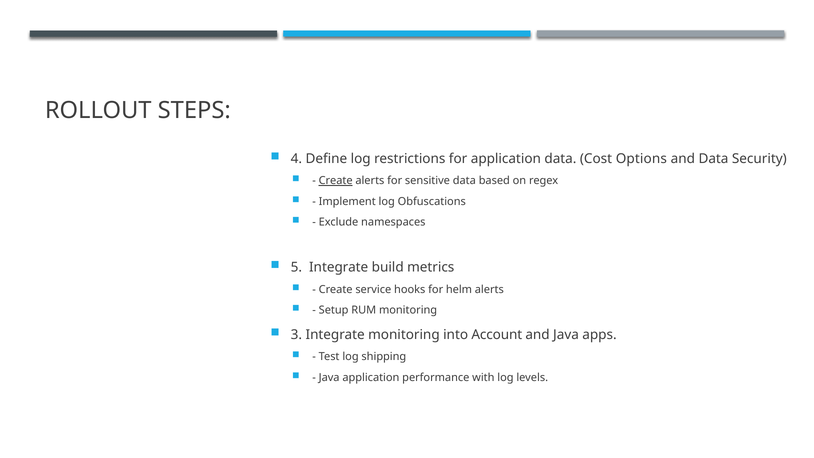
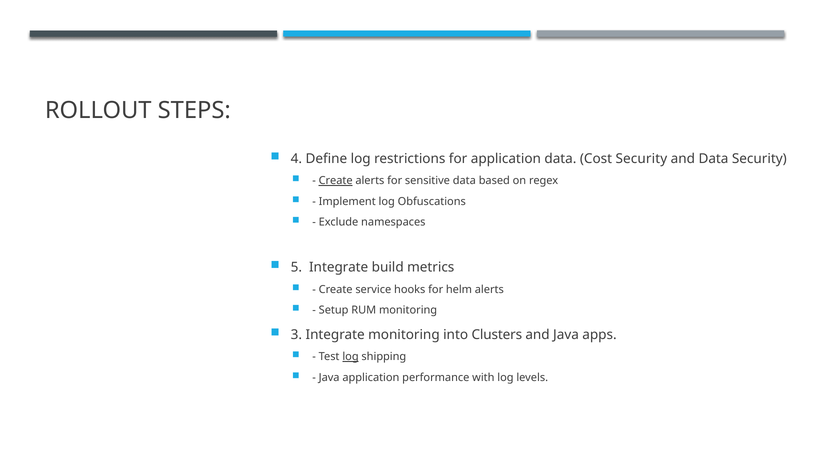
Cost Options: Options -> Security (641, 159)
Account: Account -> Clusters (497, 335)
log underline: none -> present (351, 357)
